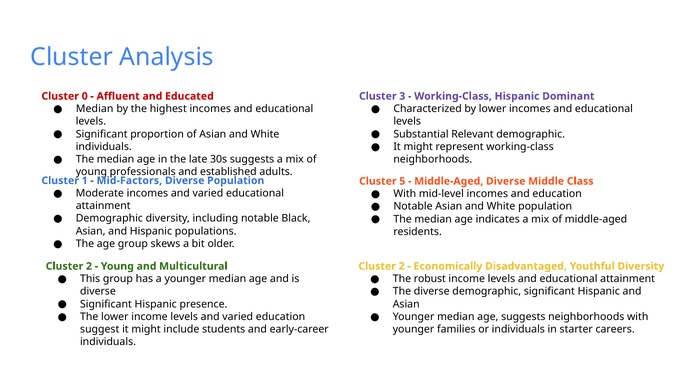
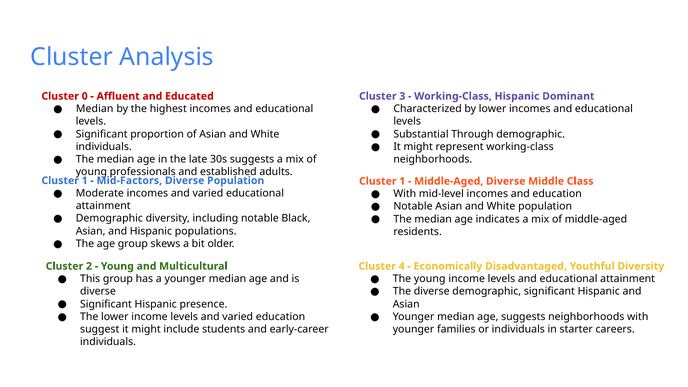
Relevant: Relevant -> Through (472, 134)
5: 5 -> 1 (402, 181)
2: 2 -> 4 (402, 266)
The robust: robust -> young (430, 279)
